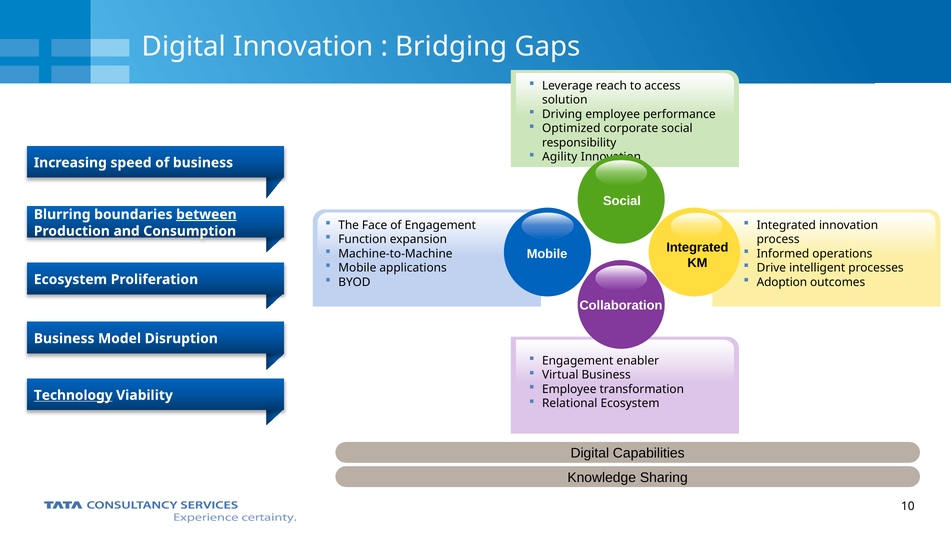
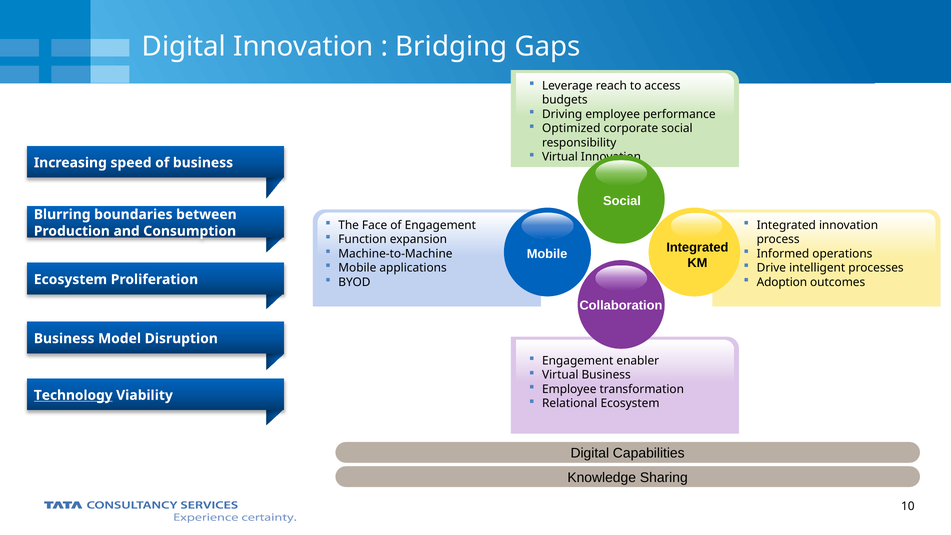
solution: solution -> budgets (565, 100)
Agility: Agility -> Virtual (560, 157)
between underline: present -> none (206, 214)
